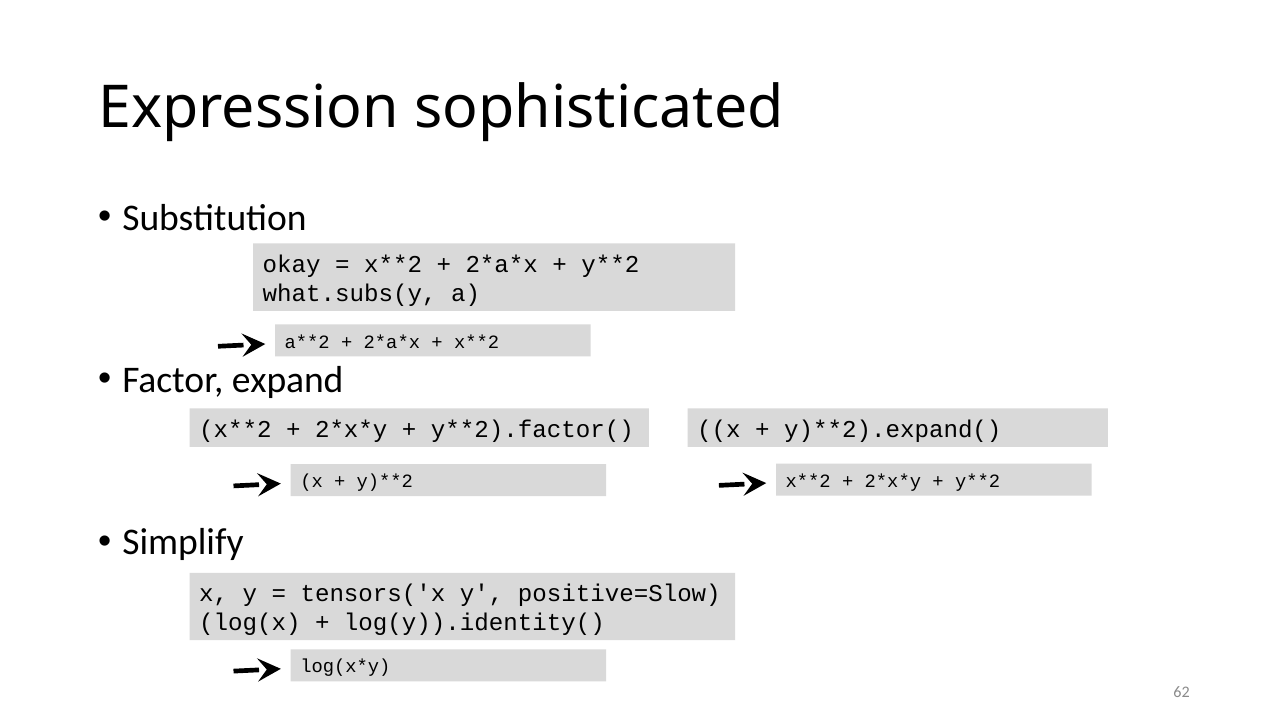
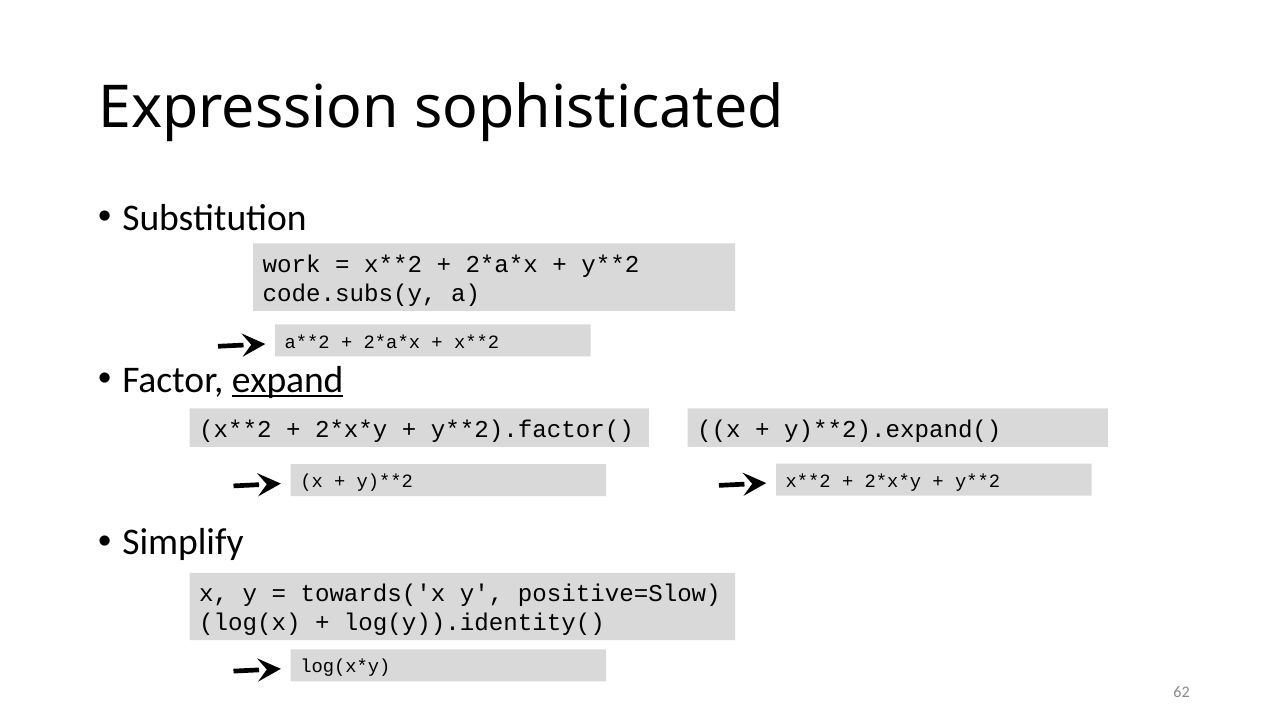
okay: okay -> work (292, 264)
what.subs(y: what.subs(y -> code.subs(y (350, 293)
expand underline: none -> present (288, 380)
tensors('x: tensors('x -> towards('x (373, 593)
